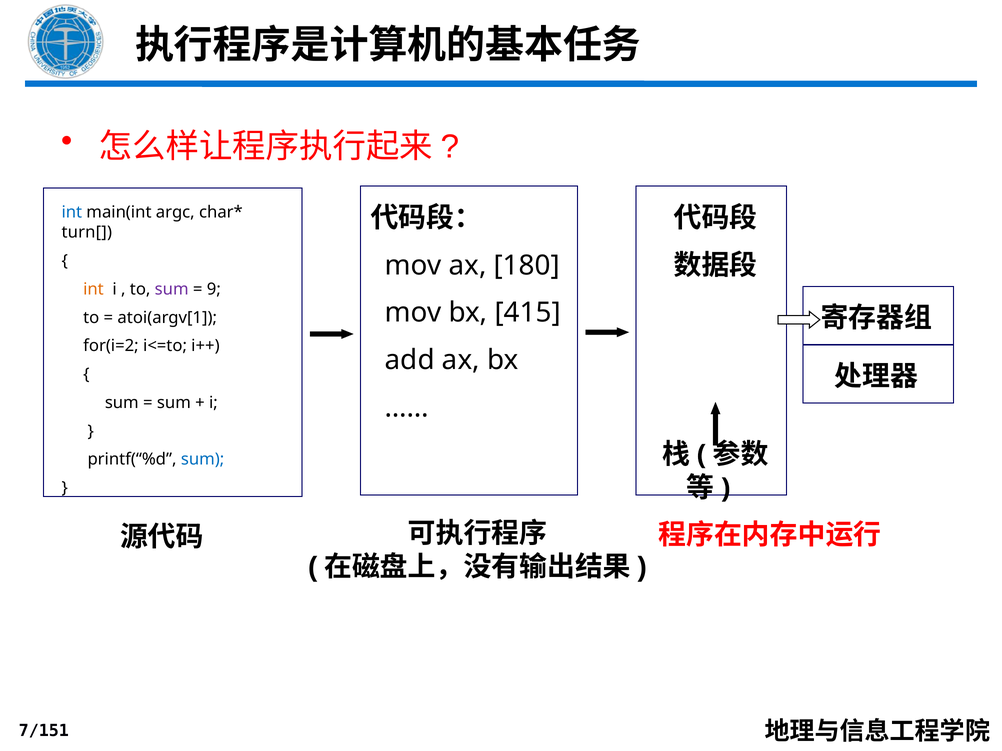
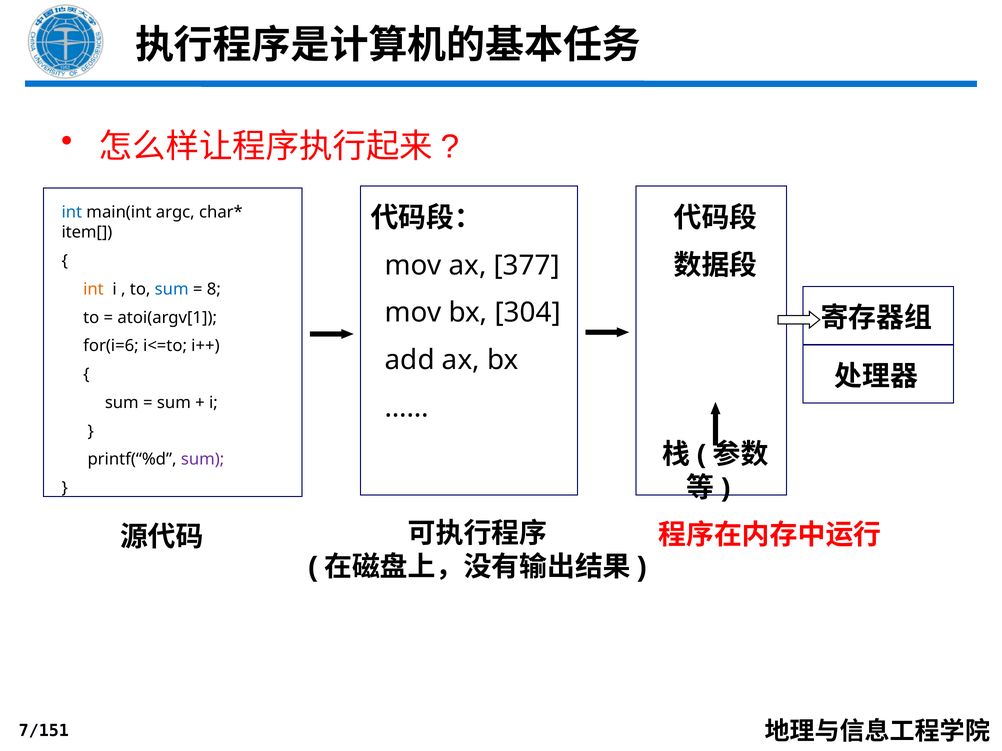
turn[: turn[ -> item[ (87, 233)
180: 180 -> 377 (527, 266)
sum colour: purple -> blue (172, 289)
9: 9 -> 8 (214, 289)
415: 415 -> 304 (528, 313)
for(i=2: for(i=2 -> for(i=6 (111, 346)
sum colour: blue -> purple (203, 460)
